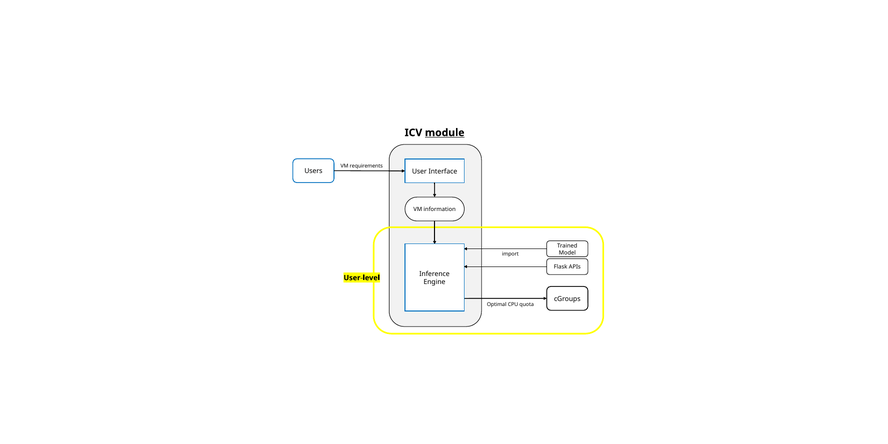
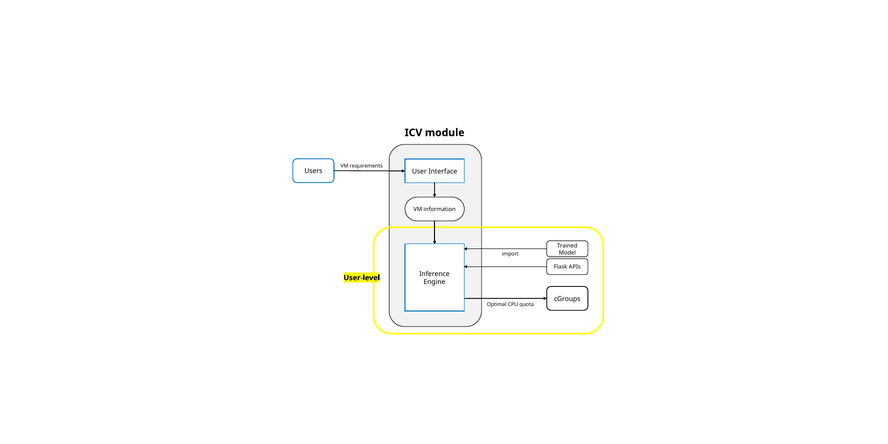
module underline: present -> none (445, 133)
